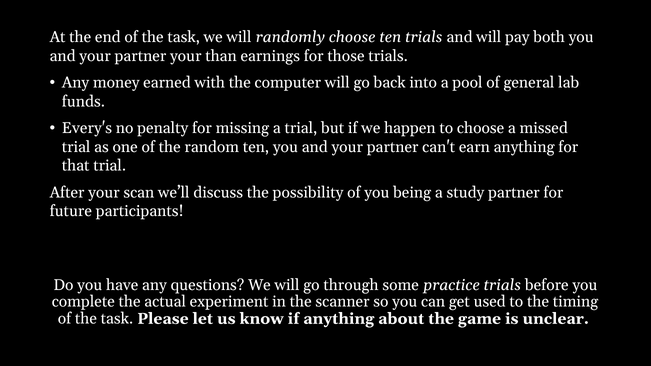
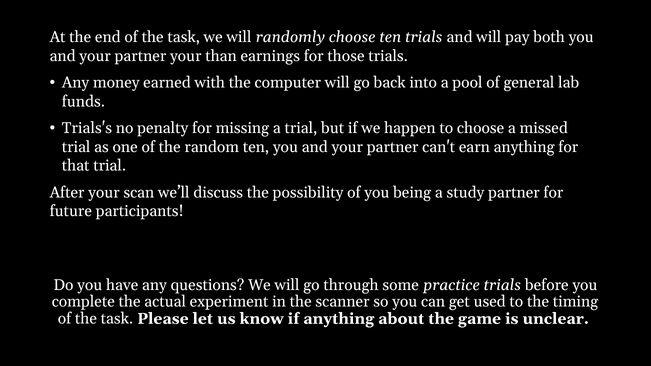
Every's: Every's -> Trials's (87, 128)
